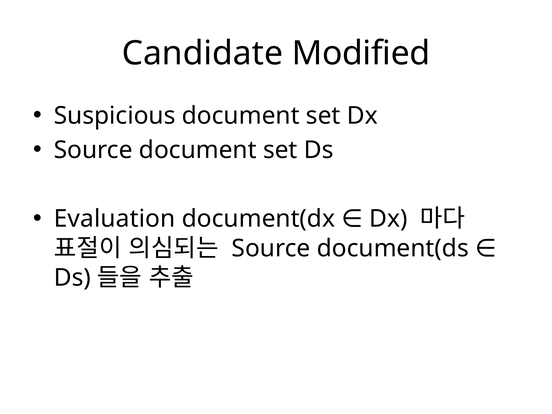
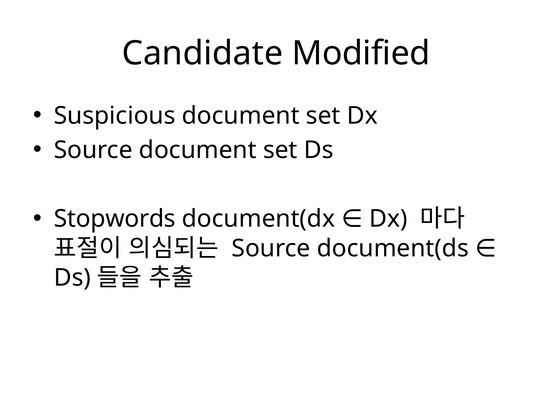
Evaluation: Evaluation -> Stopwords (115, 219)
